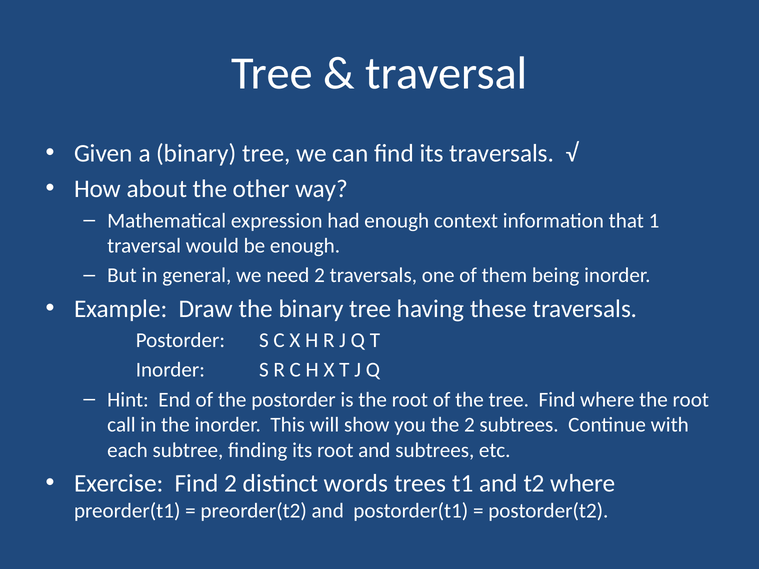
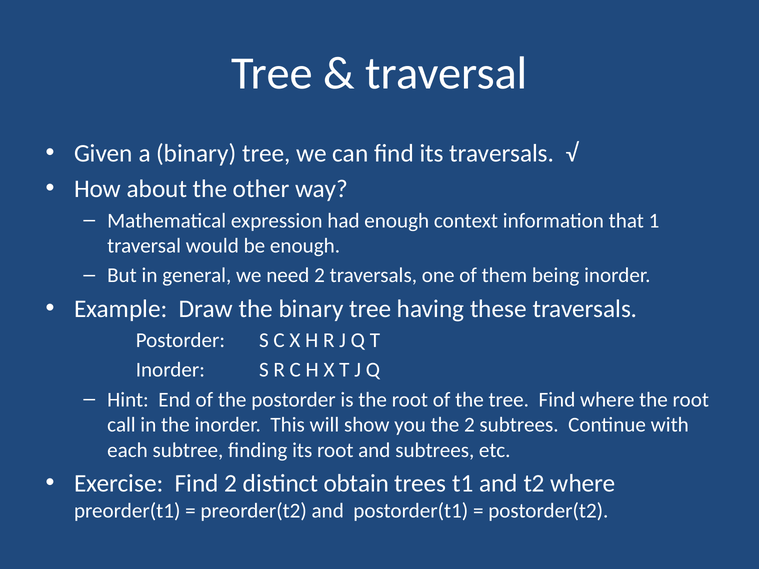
words: words -> obtain (356, 484)
